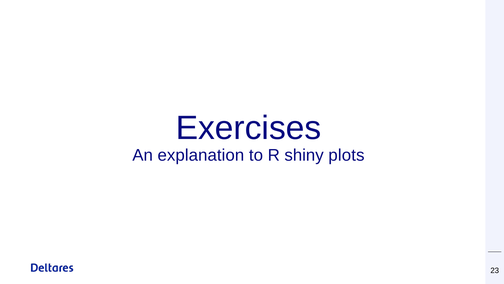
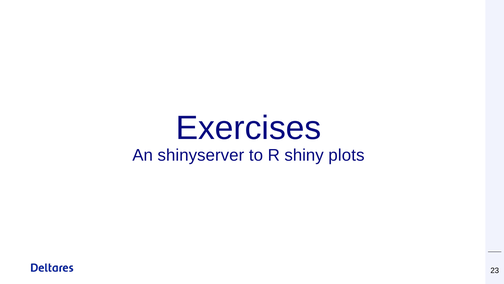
explanation: explanation -> shinyserver (201, 155)
